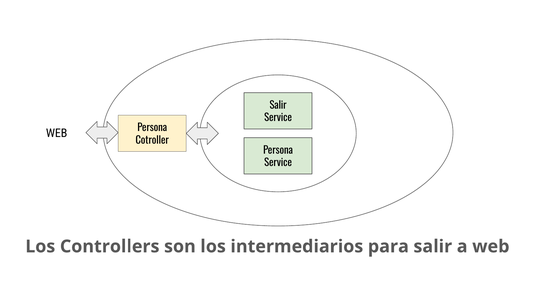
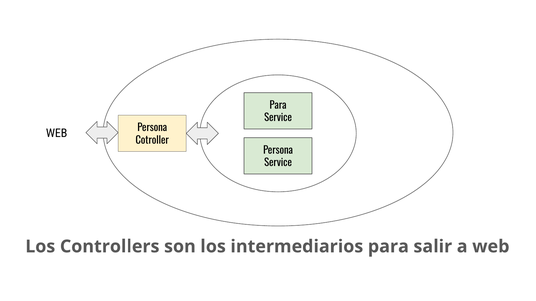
Salir: Salir -> Para (278, 105)
